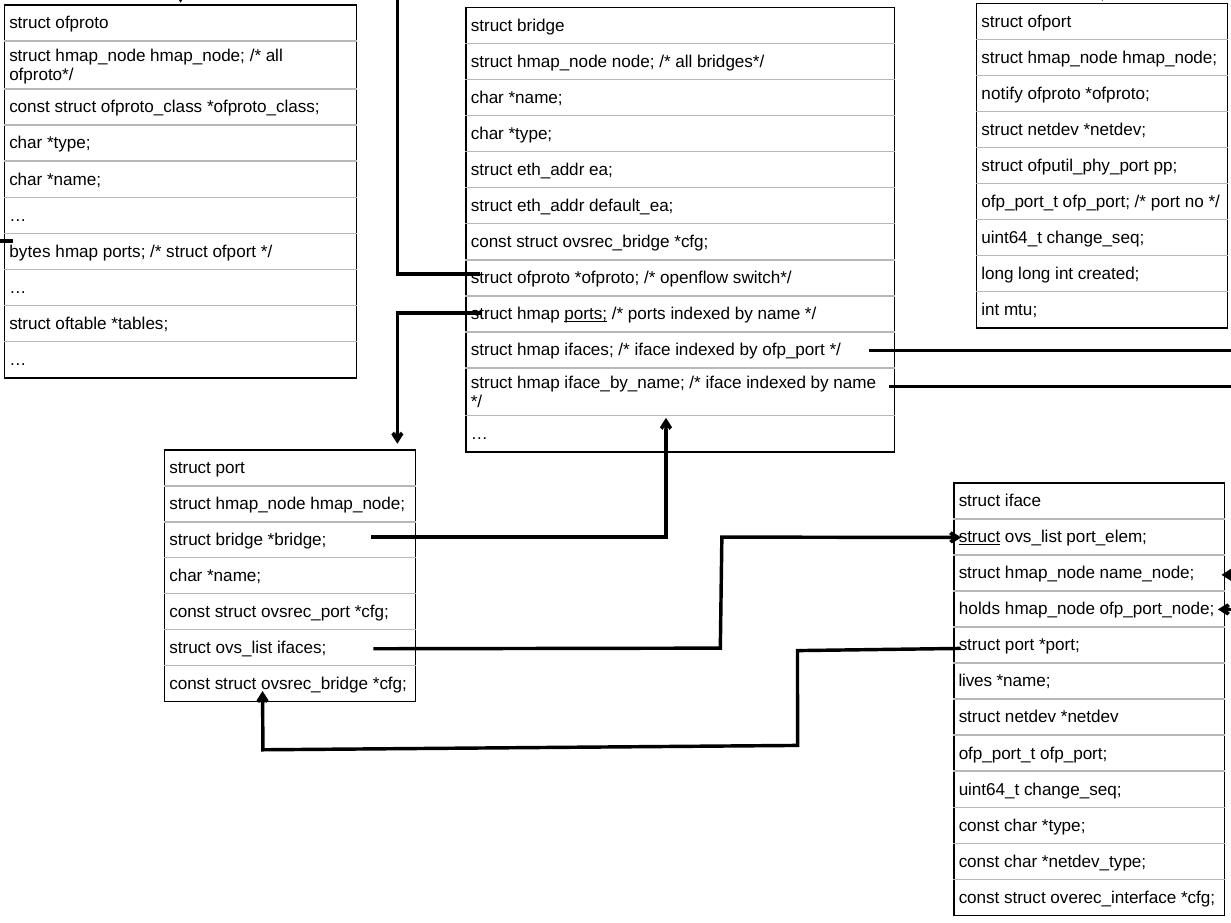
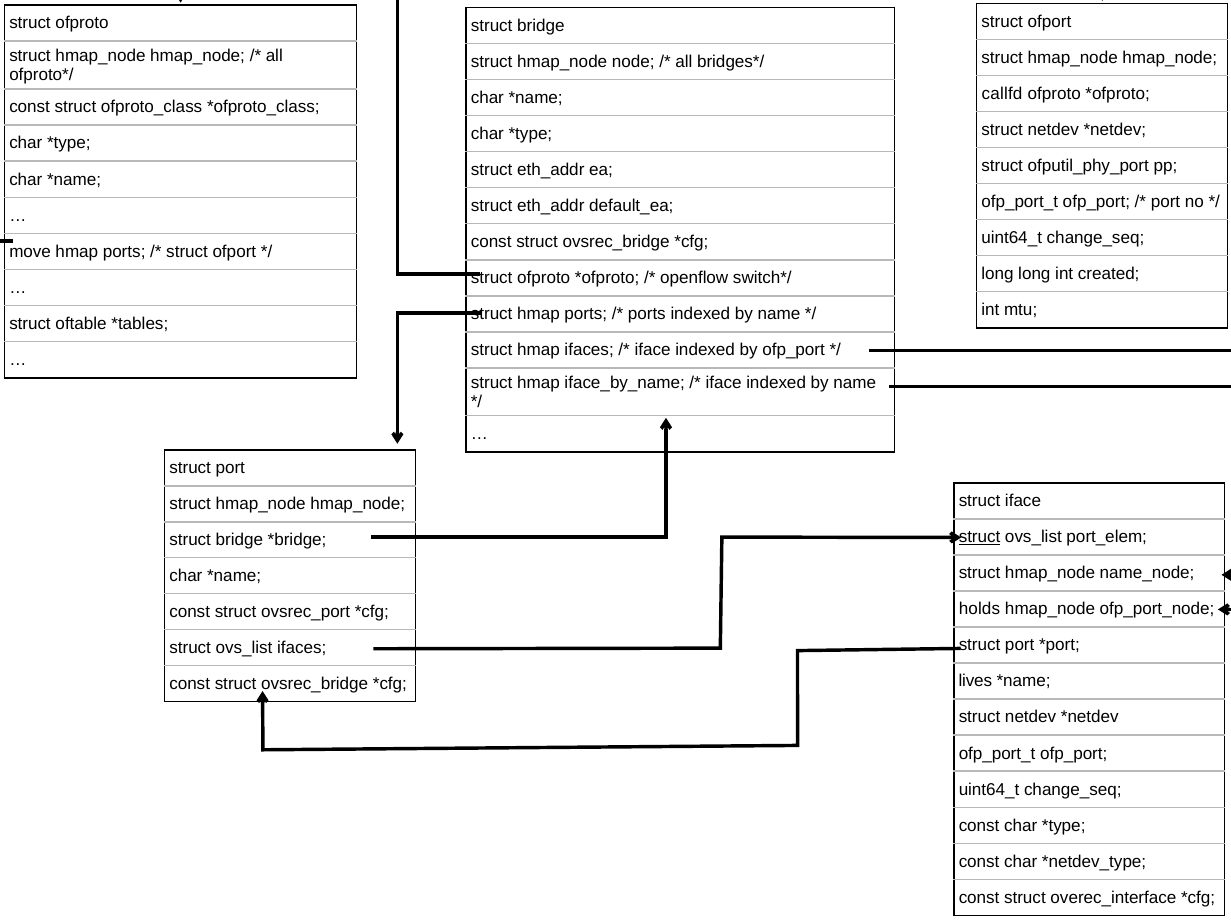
notify: notify -> callfd (1002, 94)
bytes: bytes -> move (30, 252)
ports underline: present -> none (586, 314)
